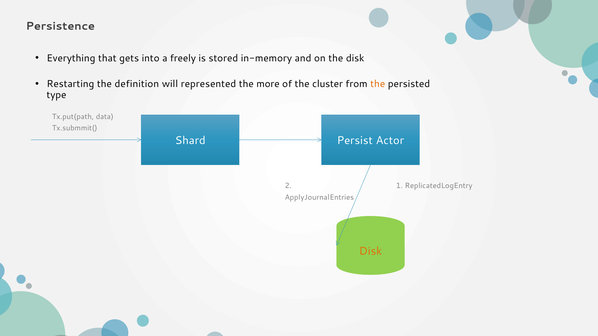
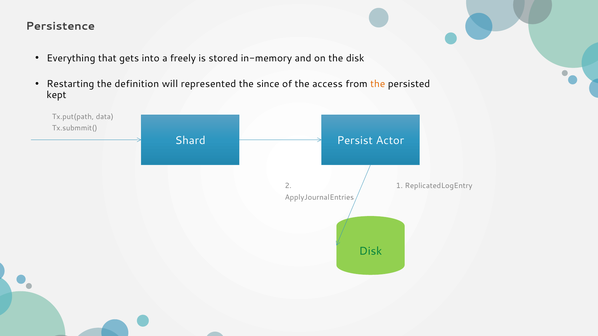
more: more -> since (268, 84)
cluster: cluster -> access (327, 84)
type: type -> kept (56, 95)
Disk colour: orange -> green (371, 251)
